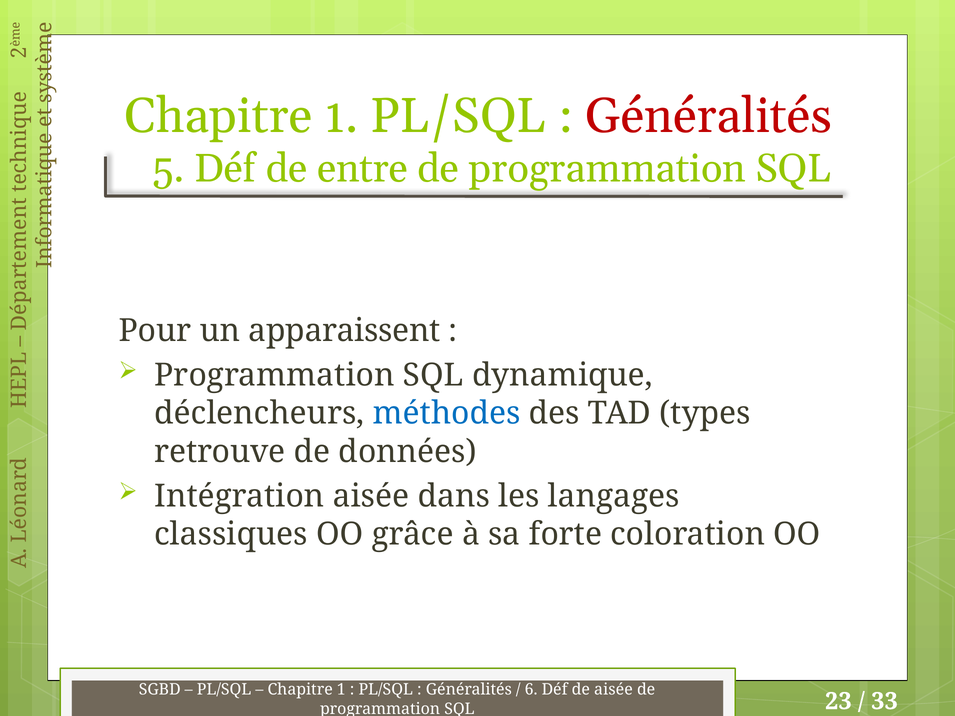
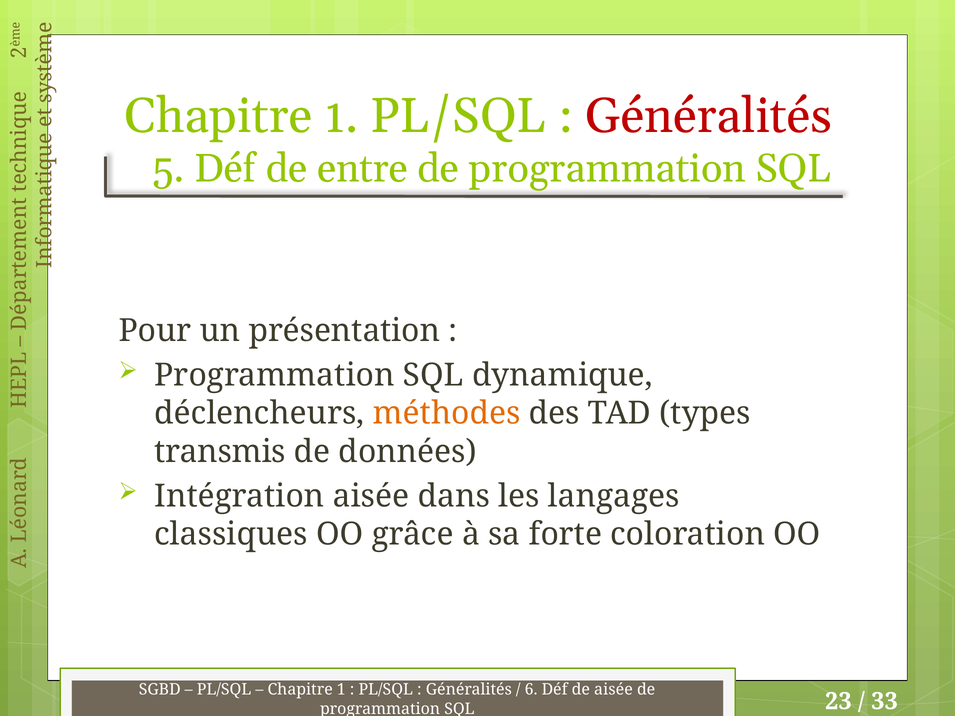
apparaissent: apparaissent -> présentation (344, 331)
méthodes colour: blue -> orange (447, 414)
retrouve: retrouve -> transmis (220, 452)
